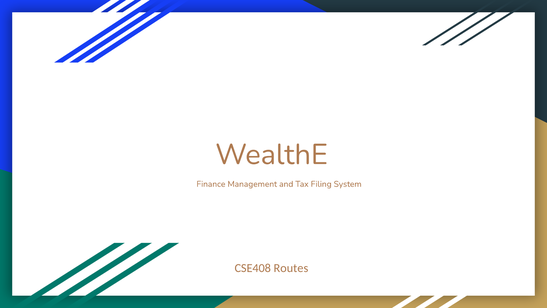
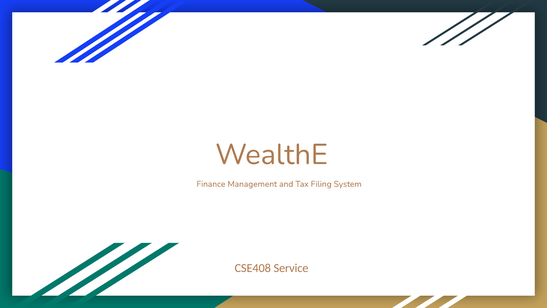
Routes: Routes -> Service (291, 268)
